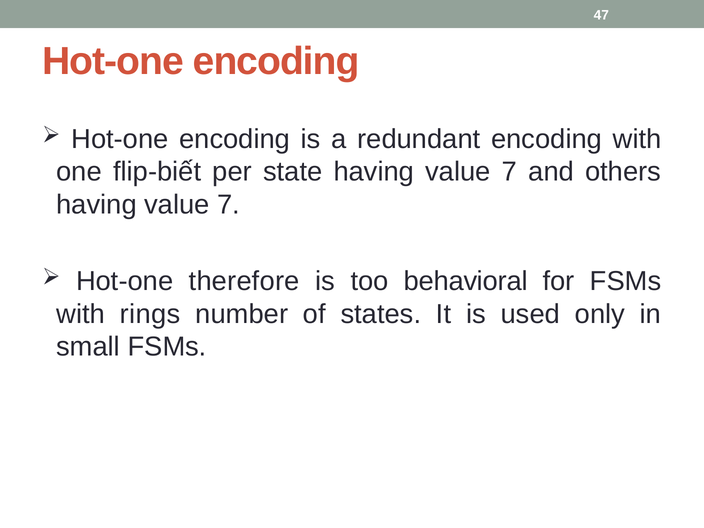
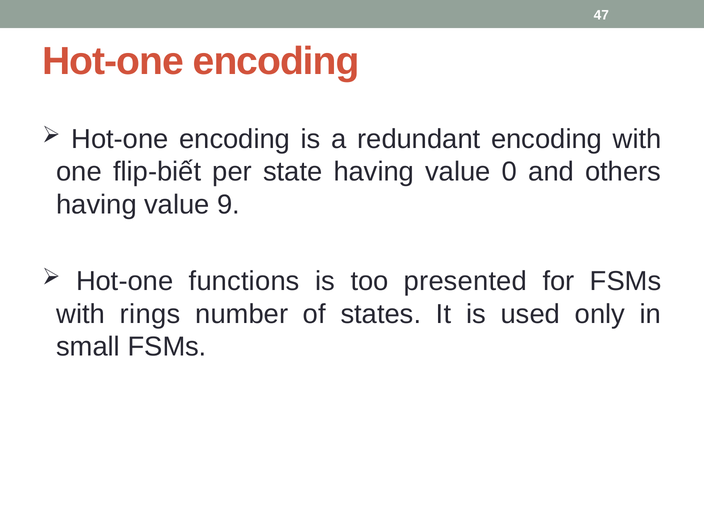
state having value 7: 7 -> 0 (509, 172)
7: 7 -> 9 (229, 205)
therefore: therefore -> functions (244, 281)
behavioral: behavioral -> presented (465, 281)
